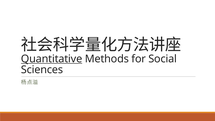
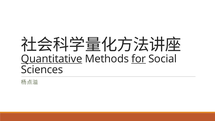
for underline: none -> present (139, 59)
